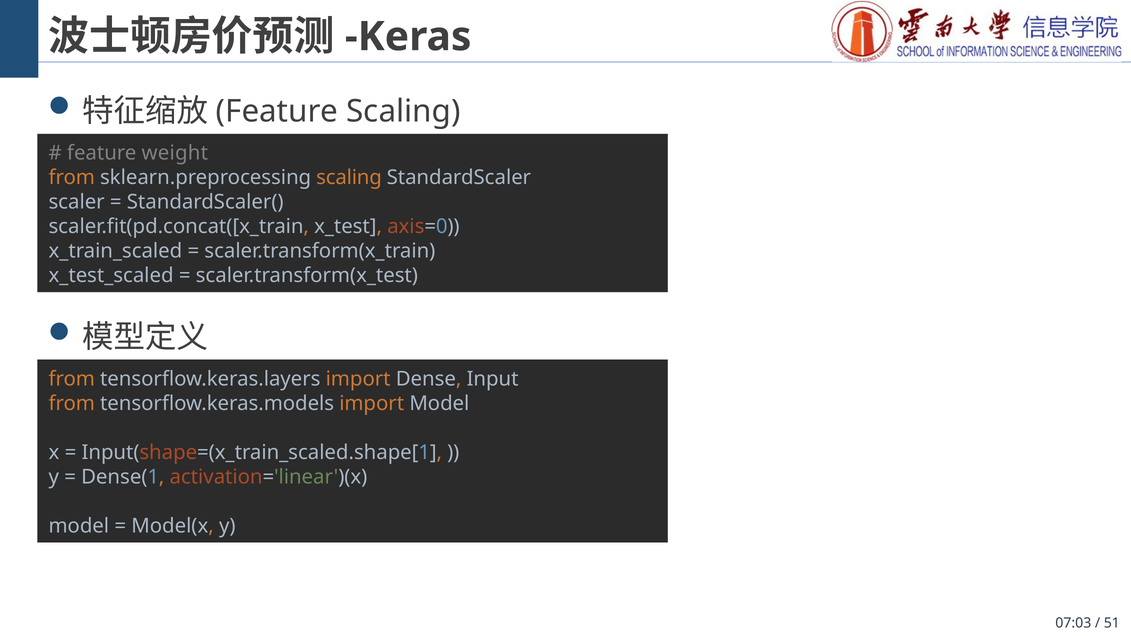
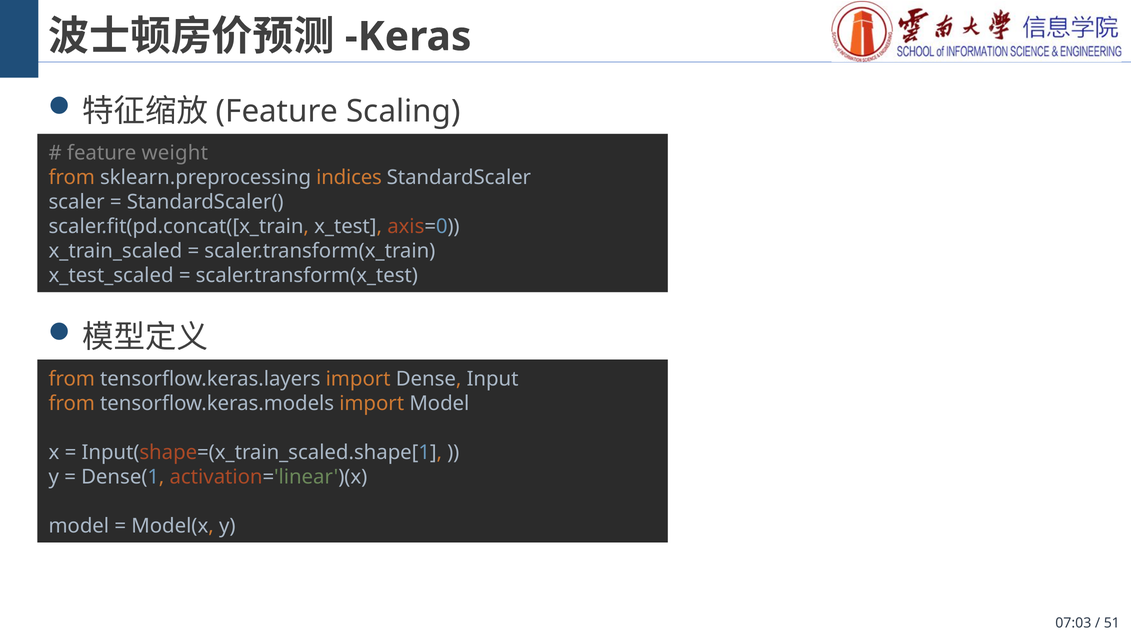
sklearn.preprocessing scaling: scaling -> indices (349, 178)
